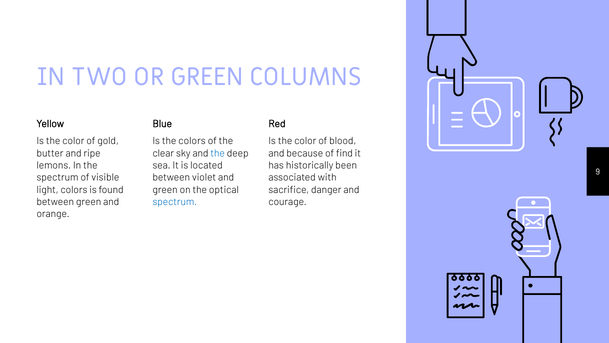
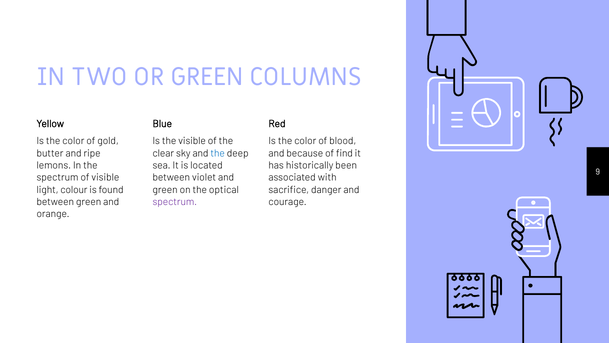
the colors: colors -> visible (192, 141)
light colors: colors -> colour (74, 190)
spectrum colour: blue -> purple (175, 202)
